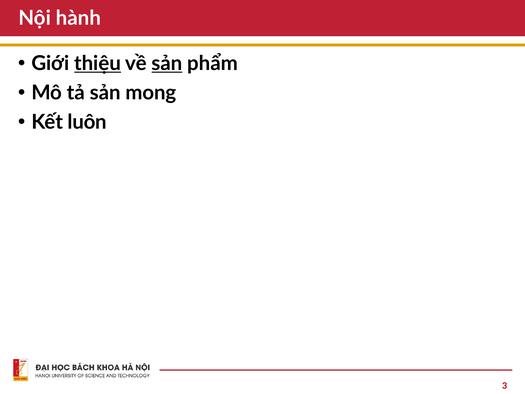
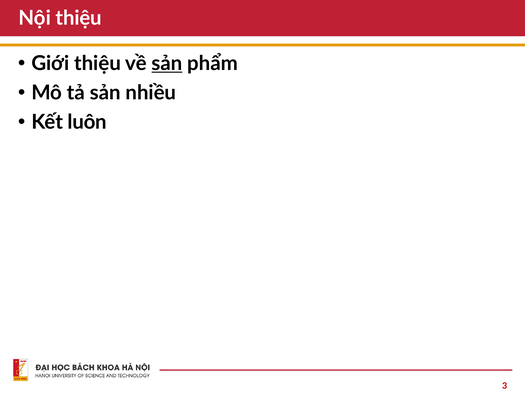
Nội hành: hành -> thiệu (79, 18)
thiệu underline: present -> none (98, 63)
mong: mong -> nhiều (151, 93)
